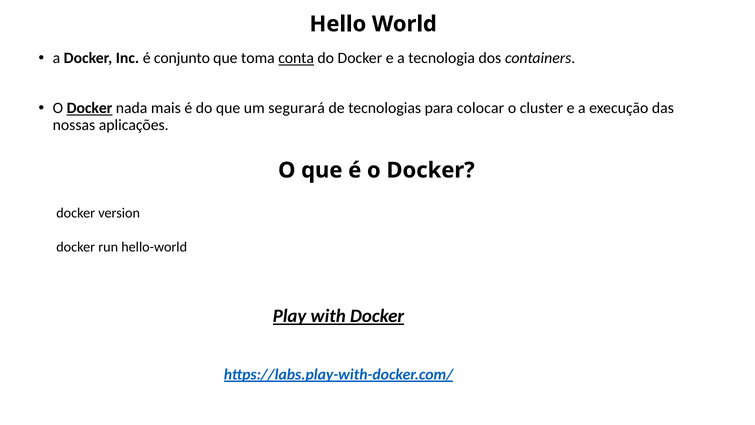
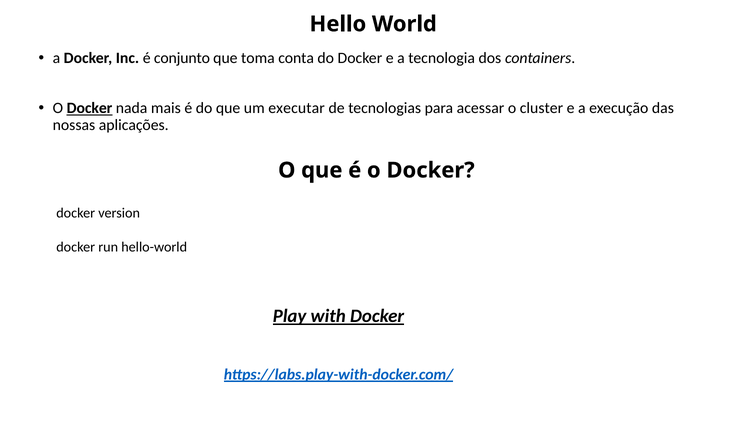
conta underline: present -> none (296, 58)
segurará: segurará -> executar (297, 108)
colocar: colocar -> acessar (481, 108)
